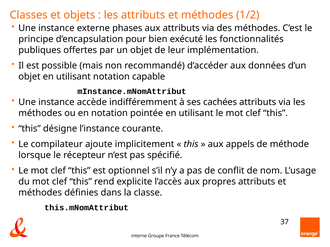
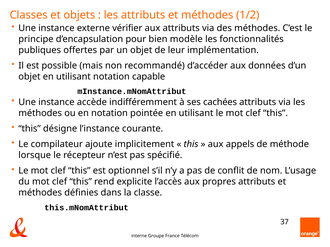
phases: phases -> vérifier (127, 28)
exécuté: exécuté -> modèle (186, 39)
